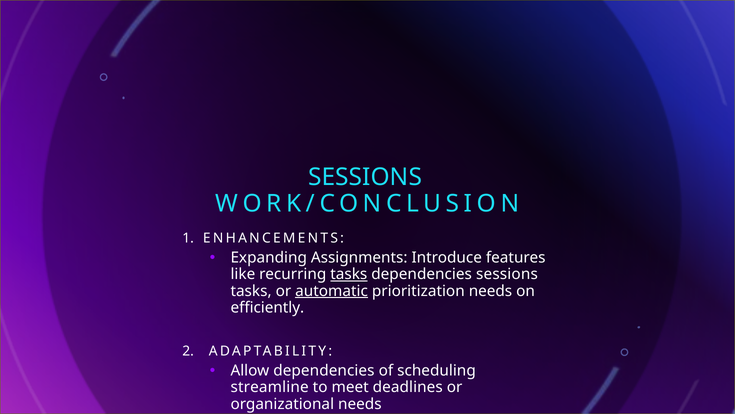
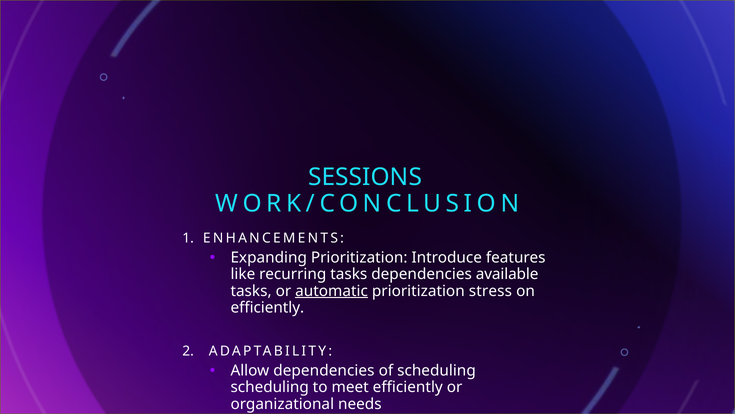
Expanding Assignments: Assignments -> Prioritization (359, 257)
tasks underline: present -> none (349, 274)
dependencies sessions: sessions -> available (507, 274)
prioritization needs: needs -> stress (490, 291)
streamline: streamline -> scheduling (270, 387)
meet deadlines: deadlines -> efficiently (408, 387)
